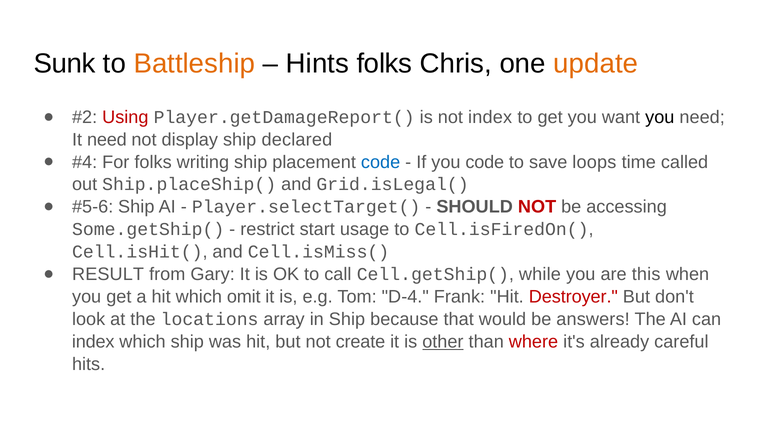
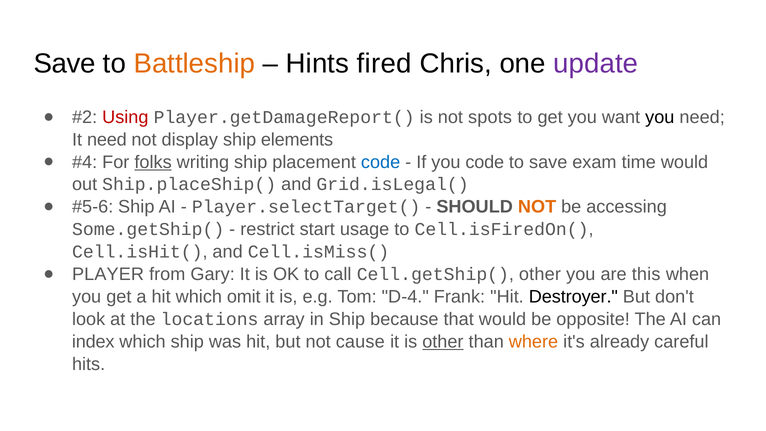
Sunk: Sunk -> Save (65, 63)
Hints folks: folks -> fired (384, 63)
update colour: orange -> purple (596, 63)
not index: index -> spots (490, 117)
declared: declared -> elements (297, 140)
folks underline: none -> present (153, 162)
loops: loops -> exam (594, 162)
time called: called -> would (685, 162)
NOT colour: red -> orange (537, 207)
RESULT: RESULT -> PLAYER (108, 274)
Cell.getShip( while: while -> other (540, 274)
Destroyer colour: red -> black (573, 297)
answers: answers -> opposite (593, 319)
create: create -> cause (360, 342)
where colour: red -> orange (533, 342)
